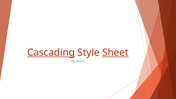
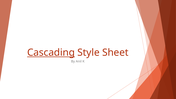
Sheet underline: present -> none (115, 53)
